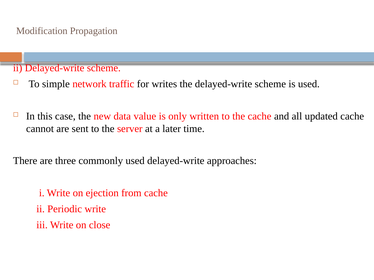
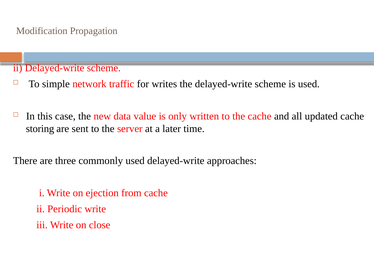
cannot: cannot -> storing (40, 129)
